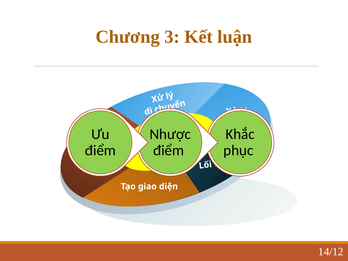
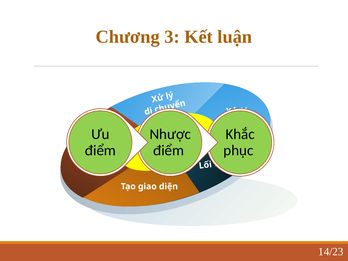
14/12: 14/12 -> 14/23 (331, 252)
